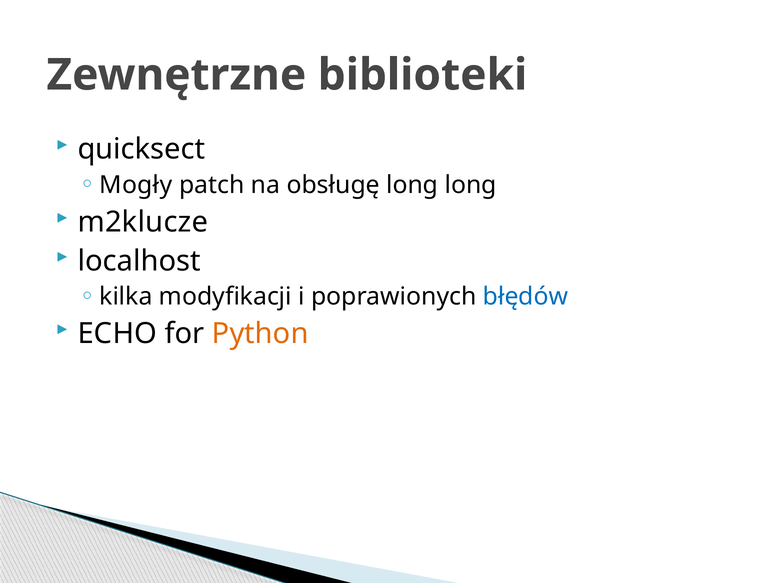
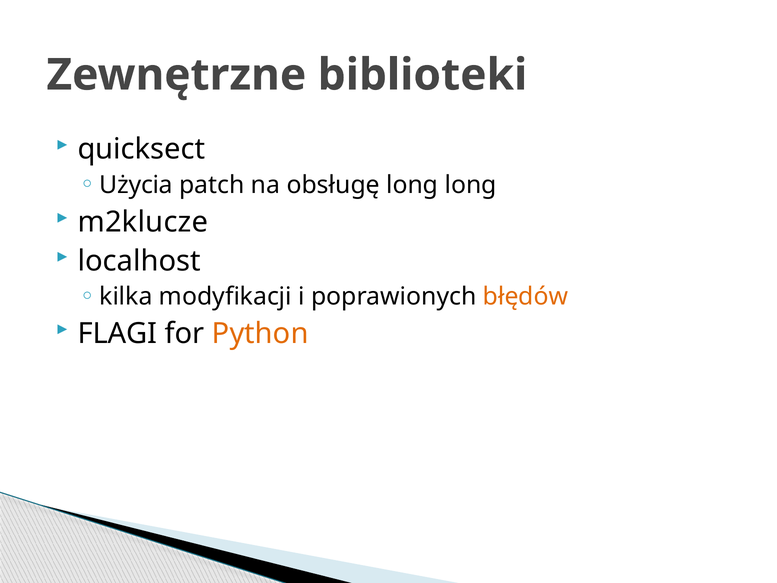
Mogły: Mogły -> Użycia (136, 185)
błędów colour: blue -> orange (526, 297)
ECHO: ECHO -> FLAGI (117, 334)
